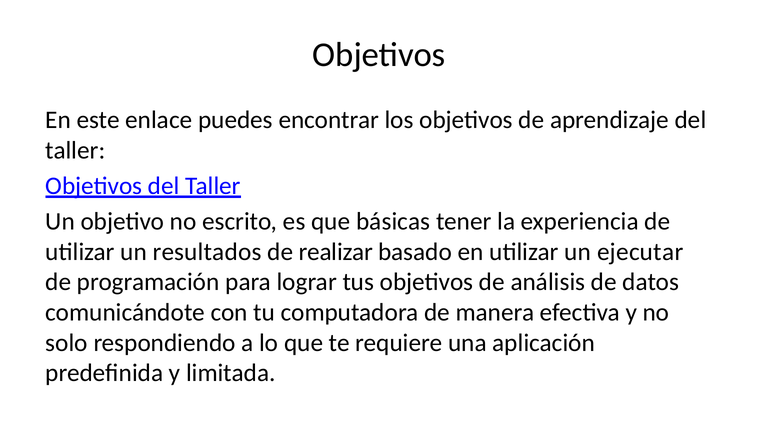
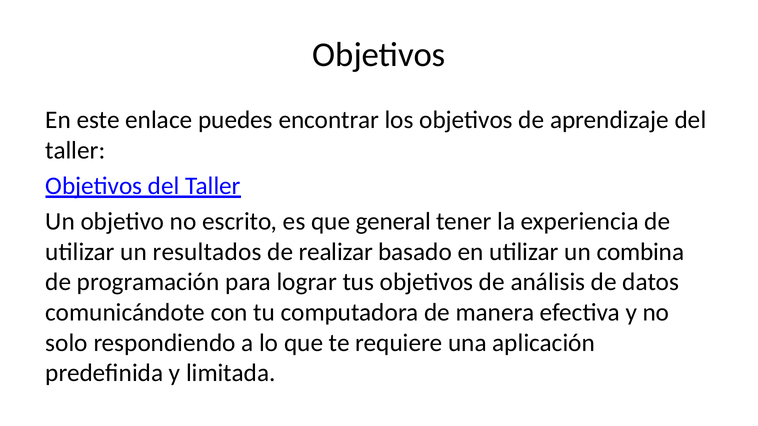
básicas: básicas -> general (393, 222)
ejecutar: ejecutar -> combina (640, 252)
